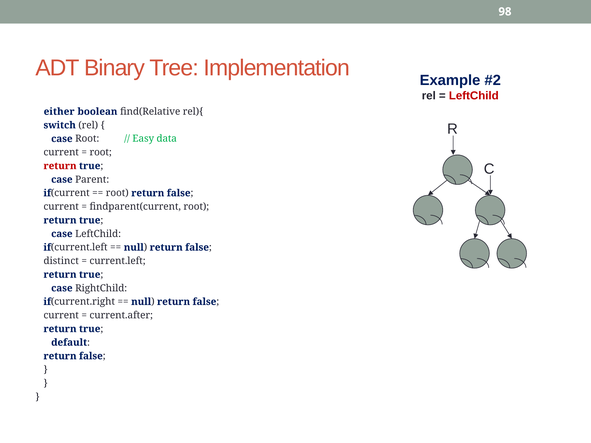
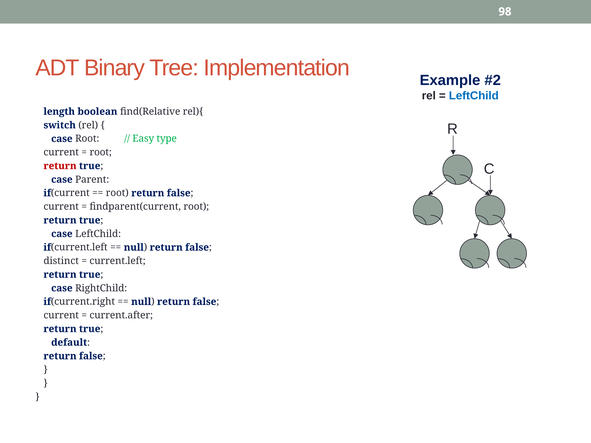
LeftChild colour: red -> blue (474, 96)
either: either -> length (59, 112)
data: data -> type (167, 139)
